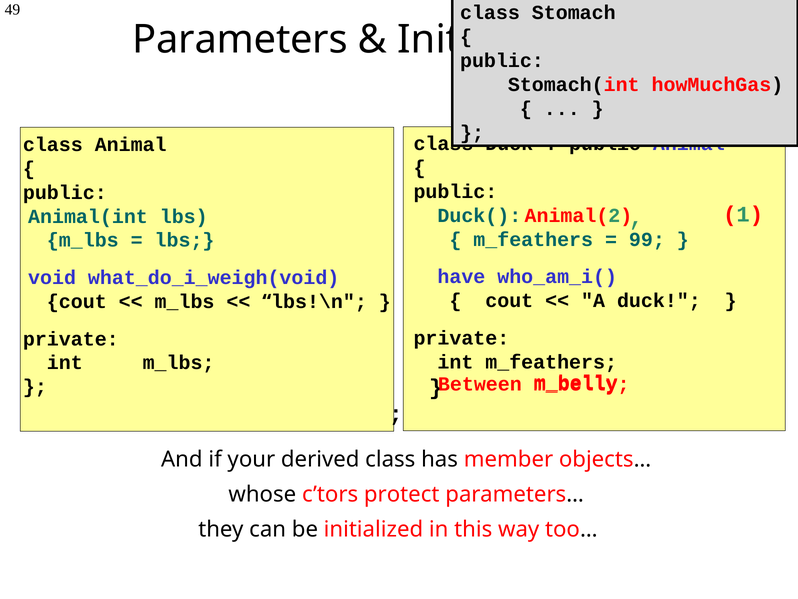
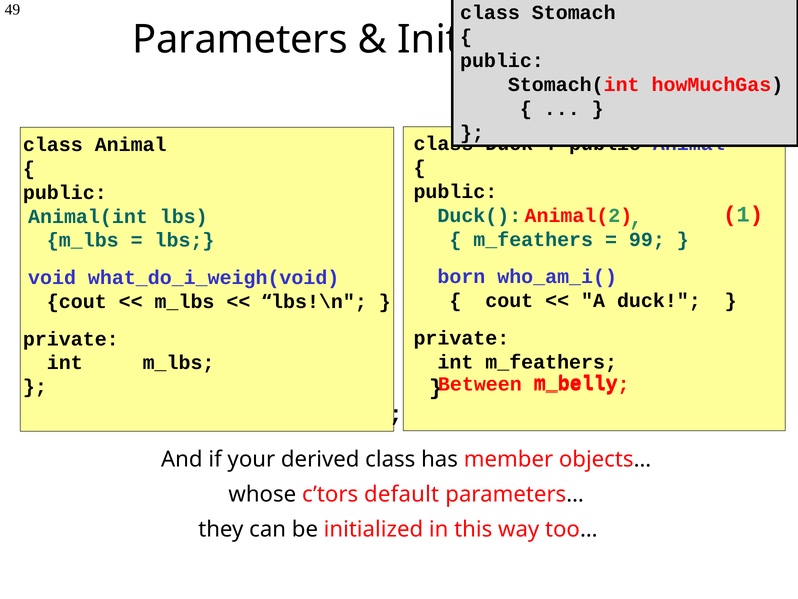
have: have -> born (461, 277)
protect: protect -> default (402, 494)
